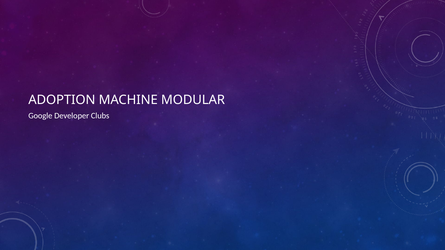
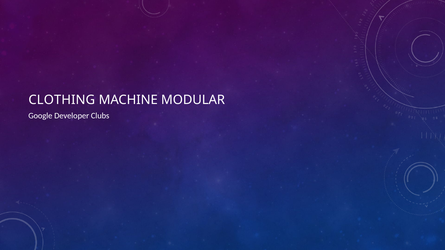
ADOPTION: ADOPTION -> CLOTHING (62, 100)
